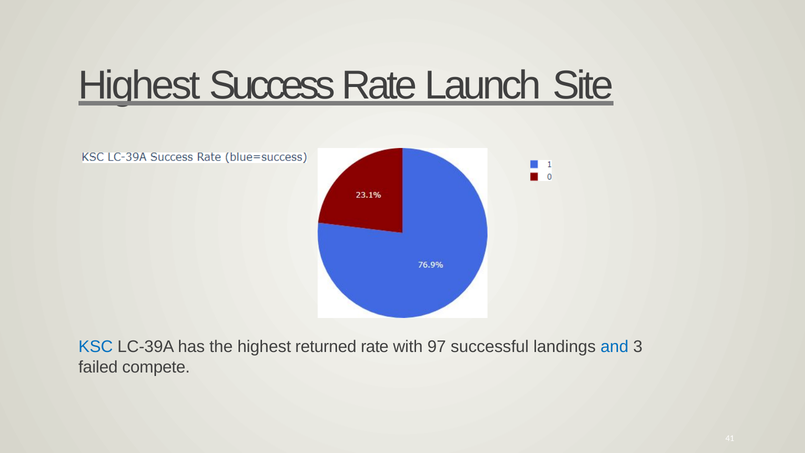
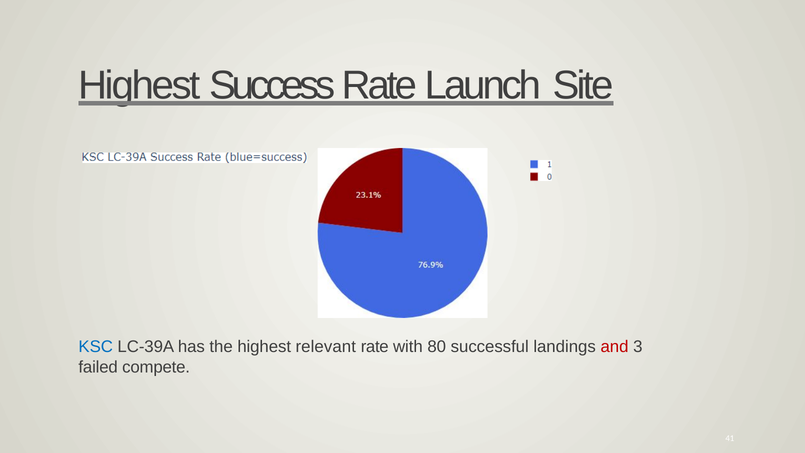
returned: returned -> relevant (326, 347)
97: 97 -> 80 (437, 347)
and colour: blue -> red (615, 347)
